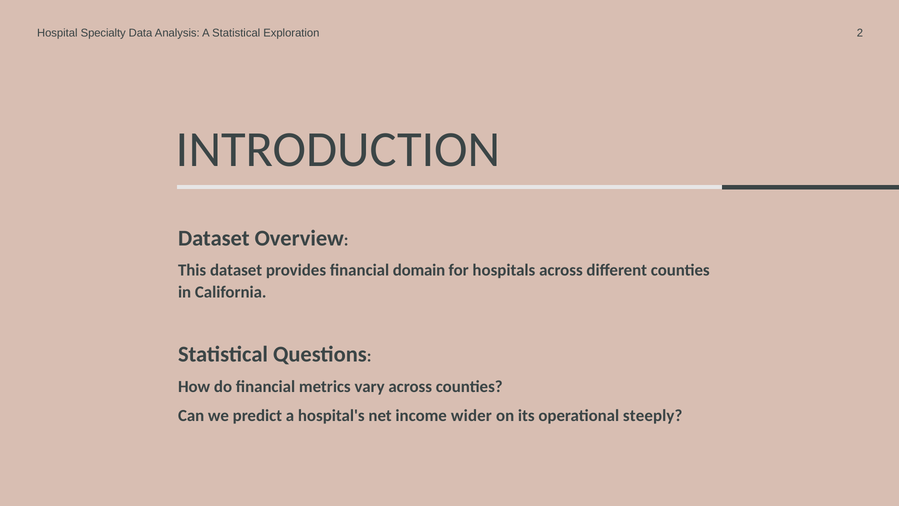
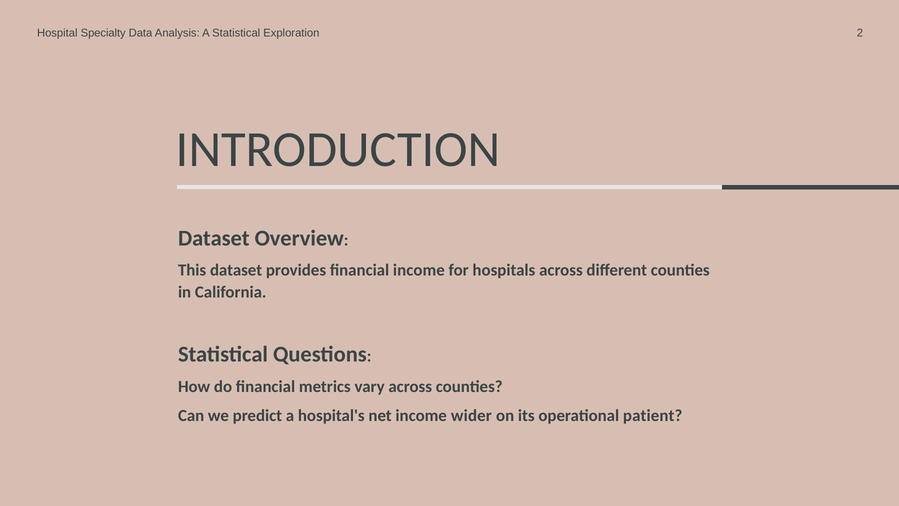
financial domain: domain -> income (419, 270)
steeply: steeply -> patient (653, 416)
